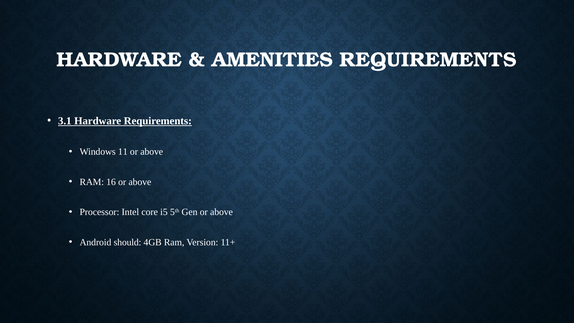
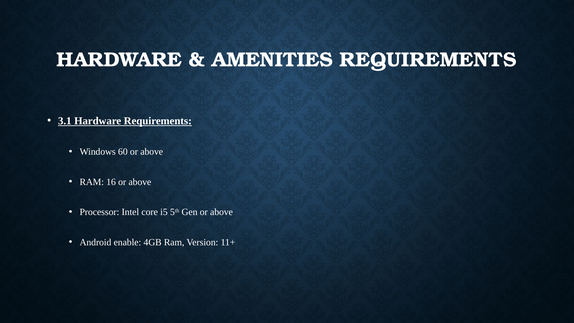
11: 11 -> 60 (123, 152)
should: should -> enable (127, 242)
